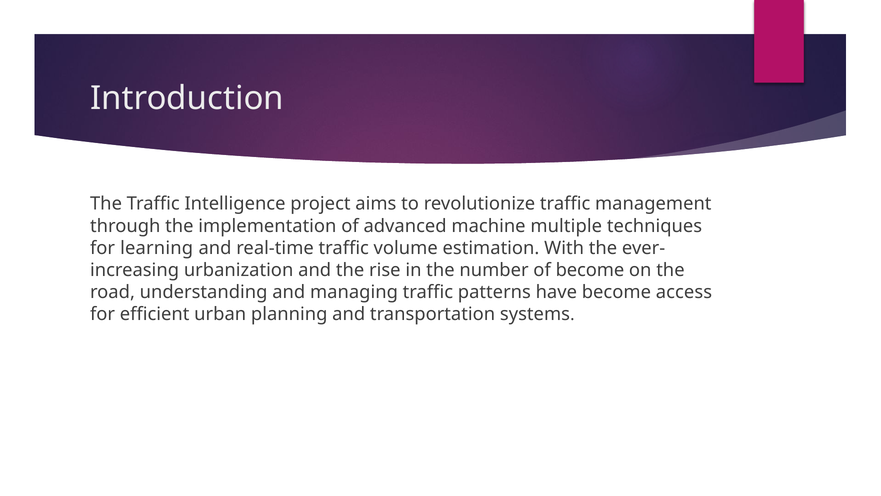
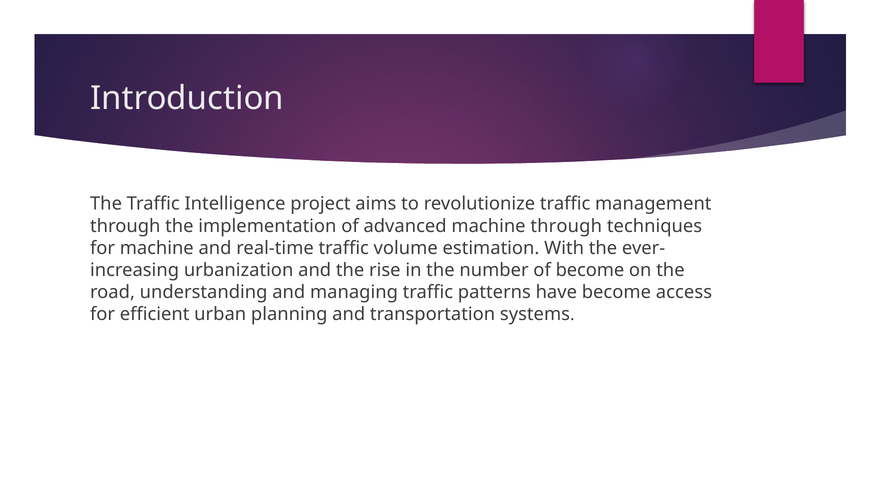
machine multiple: multiple -> through (566, 226)
for learning: learning -> machine (157, 248)
